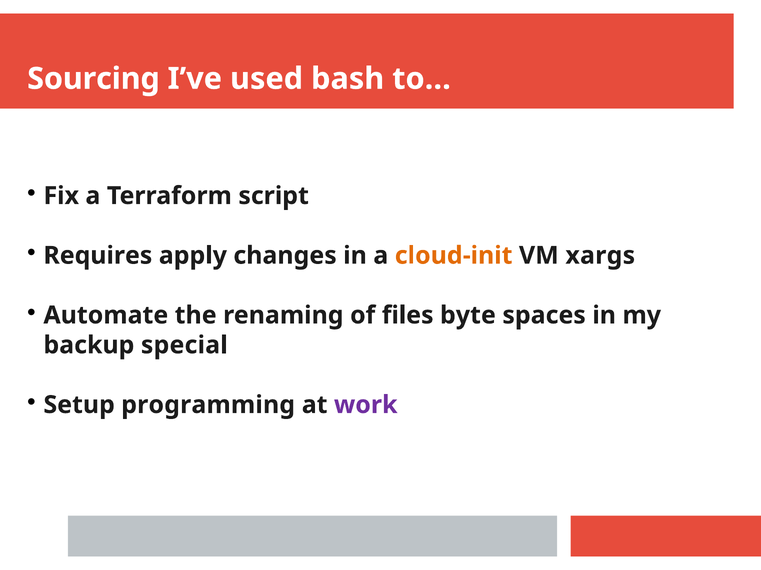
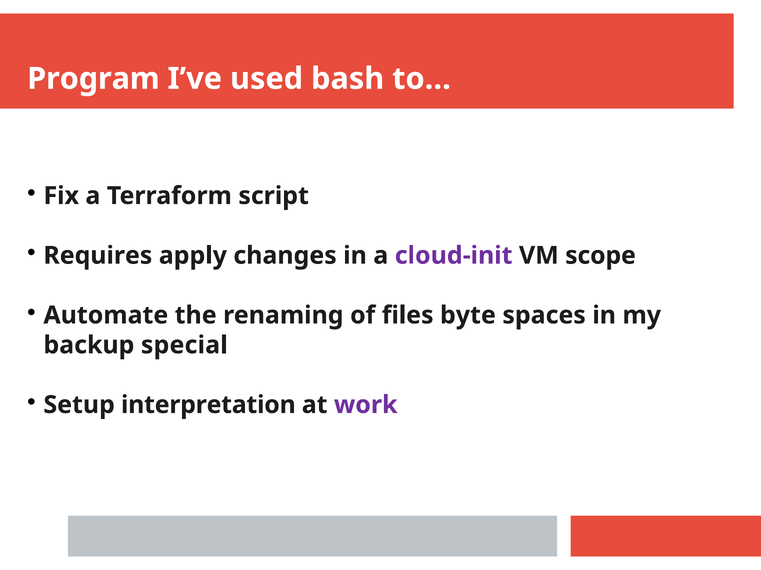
Sourcing: Sourcing -> Program (93, 79)
cloud-init colour: orange -> purple (454, 256)
xargs: xargs -> scope (601, 256)
programming: programming -> interpretation (208, 405)
